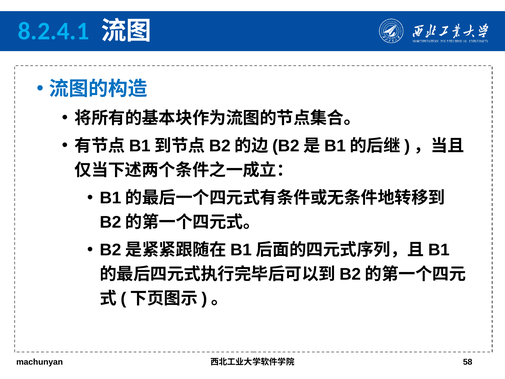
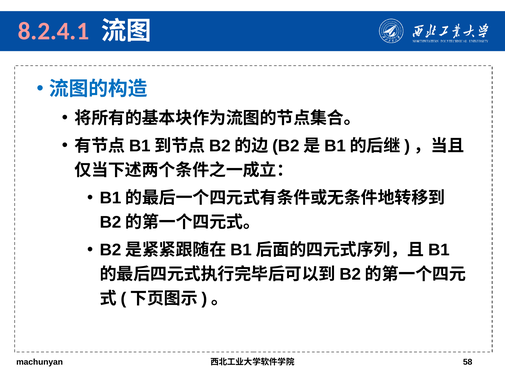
8.2.4.1 colour: light blue -> pink (53, 31)
